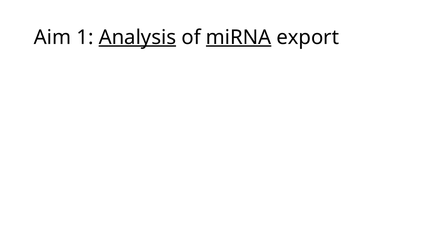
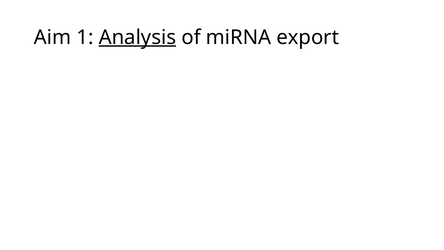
miRNA underline: present -> none (239, 37)
